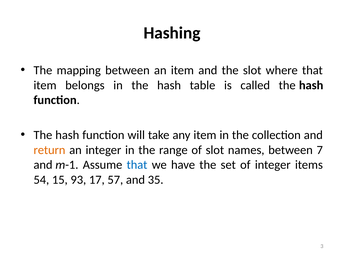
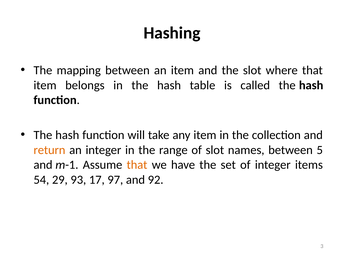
7: 7 -> 5 (320, 150)
that colour: blue -> orange (137, 165)
15: 15 -> 29 (60, 180)
57: 57 -> 97 (115, 180)
35: 35 -> 92 (156, 180)
